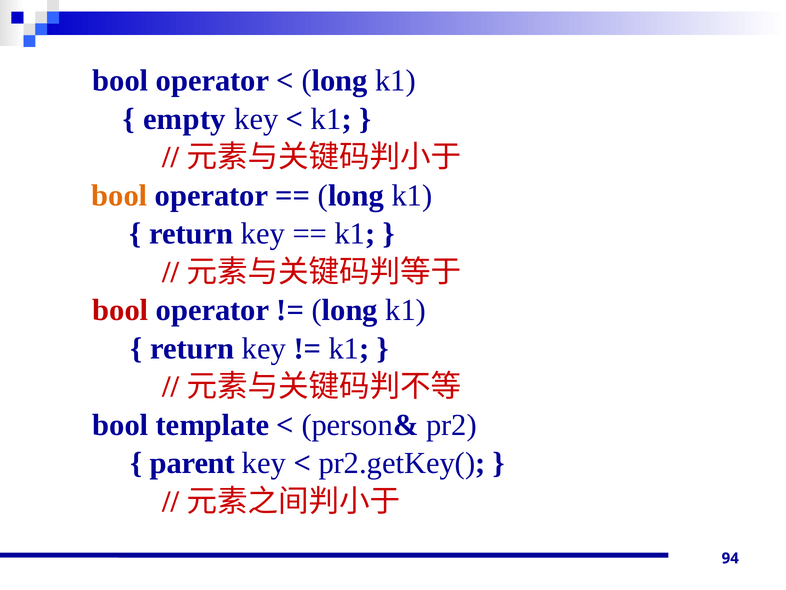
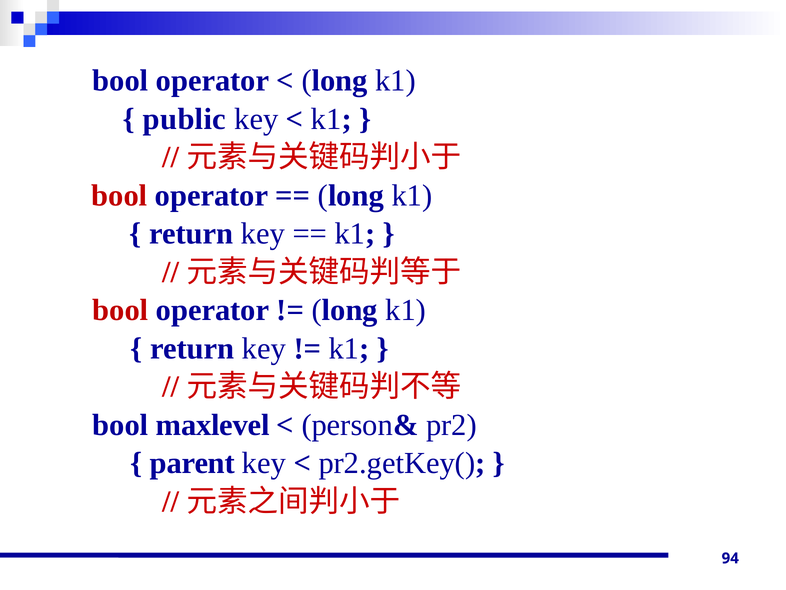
empty: empty -> public (184, 119)
bool colour: orange -> red (119, 195)
template: template -> maxlevel (213, 425)
